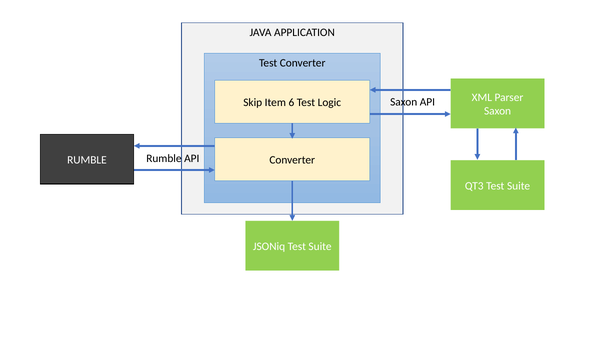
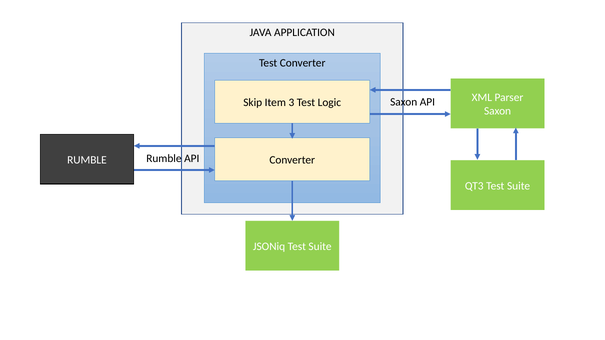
6: 6 -> 3 (291, 102)
